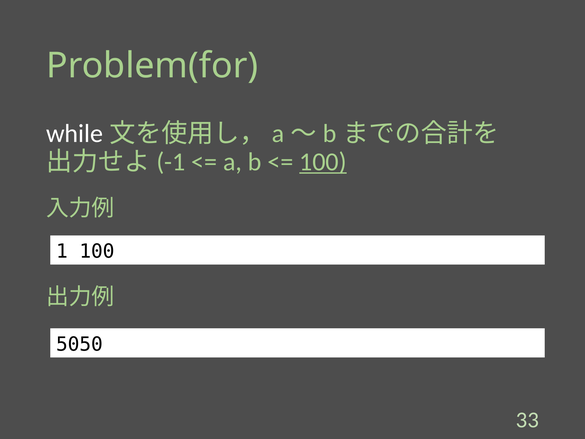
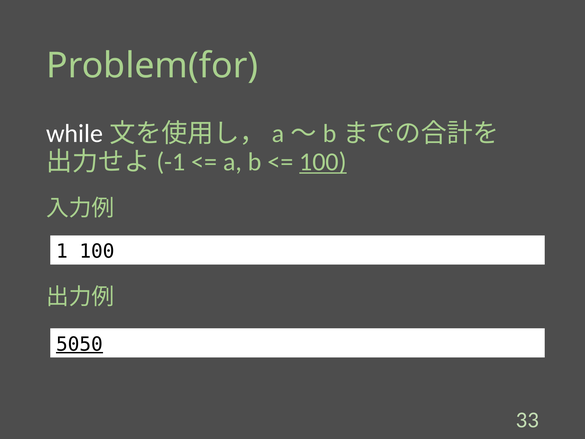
5050 underline: none -> present (80, 344)
